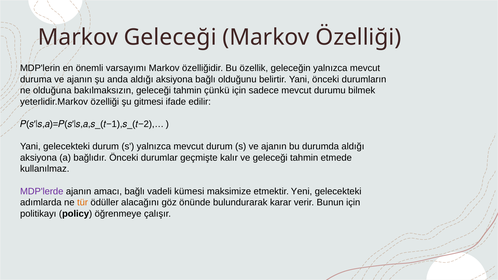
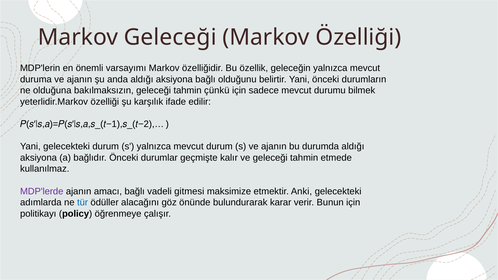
gitmesi: gitmesi -> karşılık (149, 102)
kümesi: kümesi -> gitmesi (189, 191)
Yeni: Yeni -> Anki (301, 191)
tür colour: orange -> blue (83, 203)
